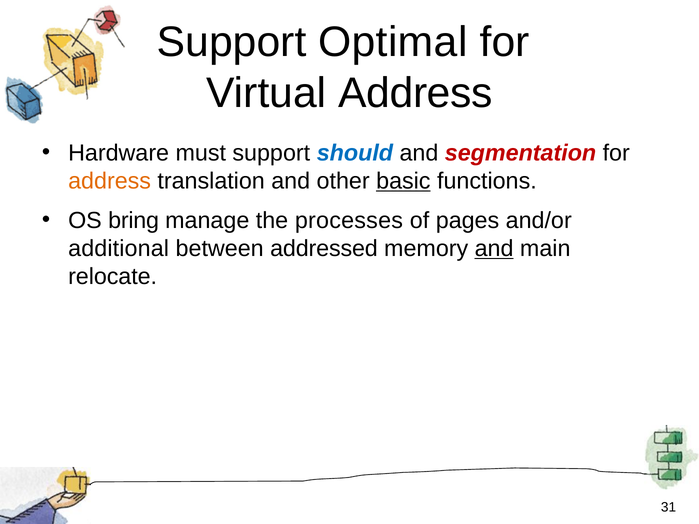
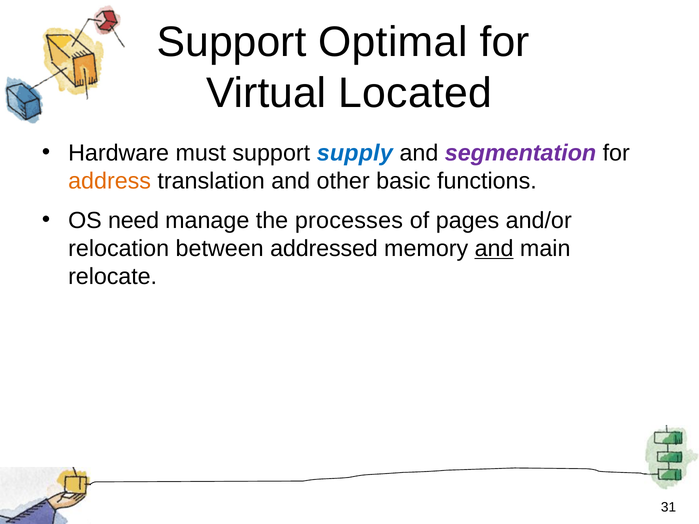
Virtual Address: Address -> Located (415, 93)
should: should -> supply (355, 153)
segmentation colour: red -> purple (521, 153)
basic underline: present -> none (403, 181)
bring: bring -> need (134, 221)
additional: additional -> relocation (119, 249)
